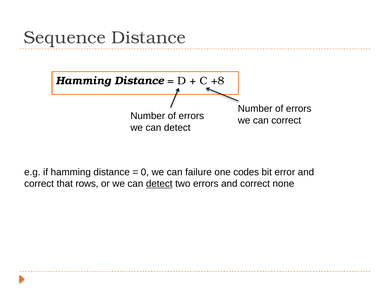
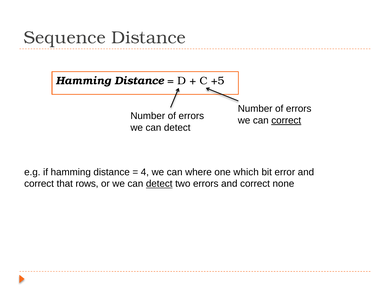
+8: +8 -> +5 (218, 81)
correct underline: none -> present (286, 120)
0: 0 -> 4 (145, 172)
failure: failure -> where (198, 172)
codes: codes -> which (246, 172)
